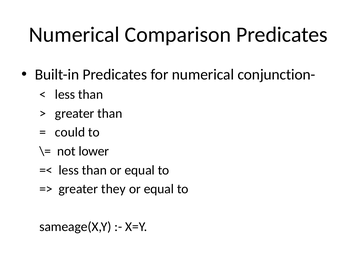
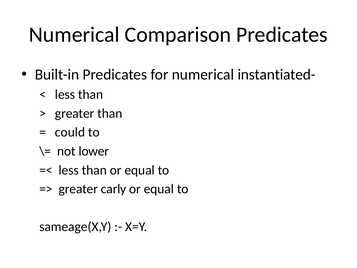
conjunction-: conjunction- -> instantiated- (277, 75)
they: they -> carly (114, 189)
